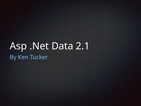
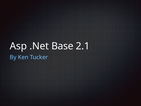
Data: Data -> Base (62, 46)
